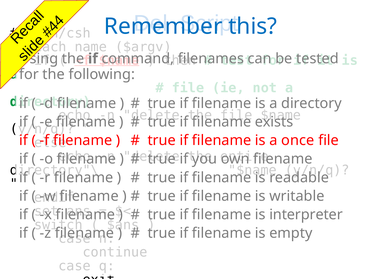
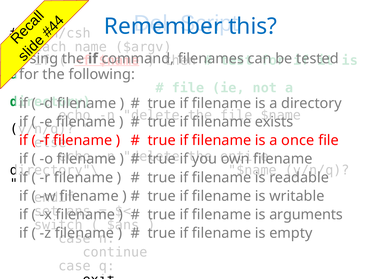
interpreter: interpreter -> arguments (306, 215)
